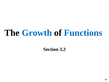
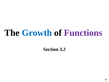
Functions colour: blue -> purple (83, 33)
